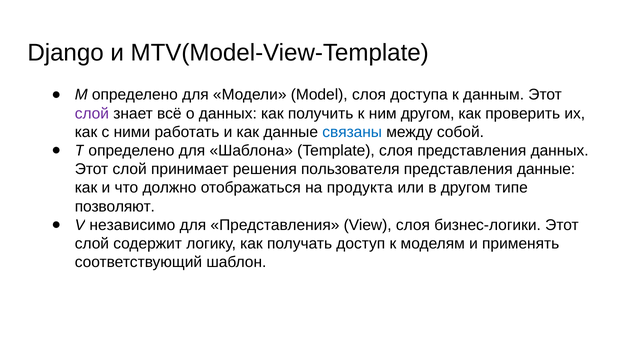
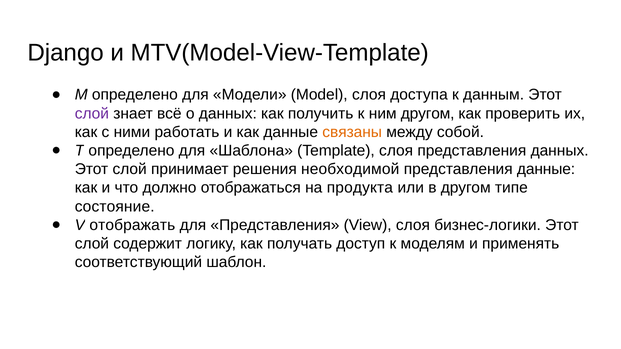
связаны colour: blue -> orange (352, 132)
пользователя: пользователя -> необходимой (350, 169)
позволяют: позволяют -> состояние (115, 207)
независимо: независимо -> отображать (132, 225)
